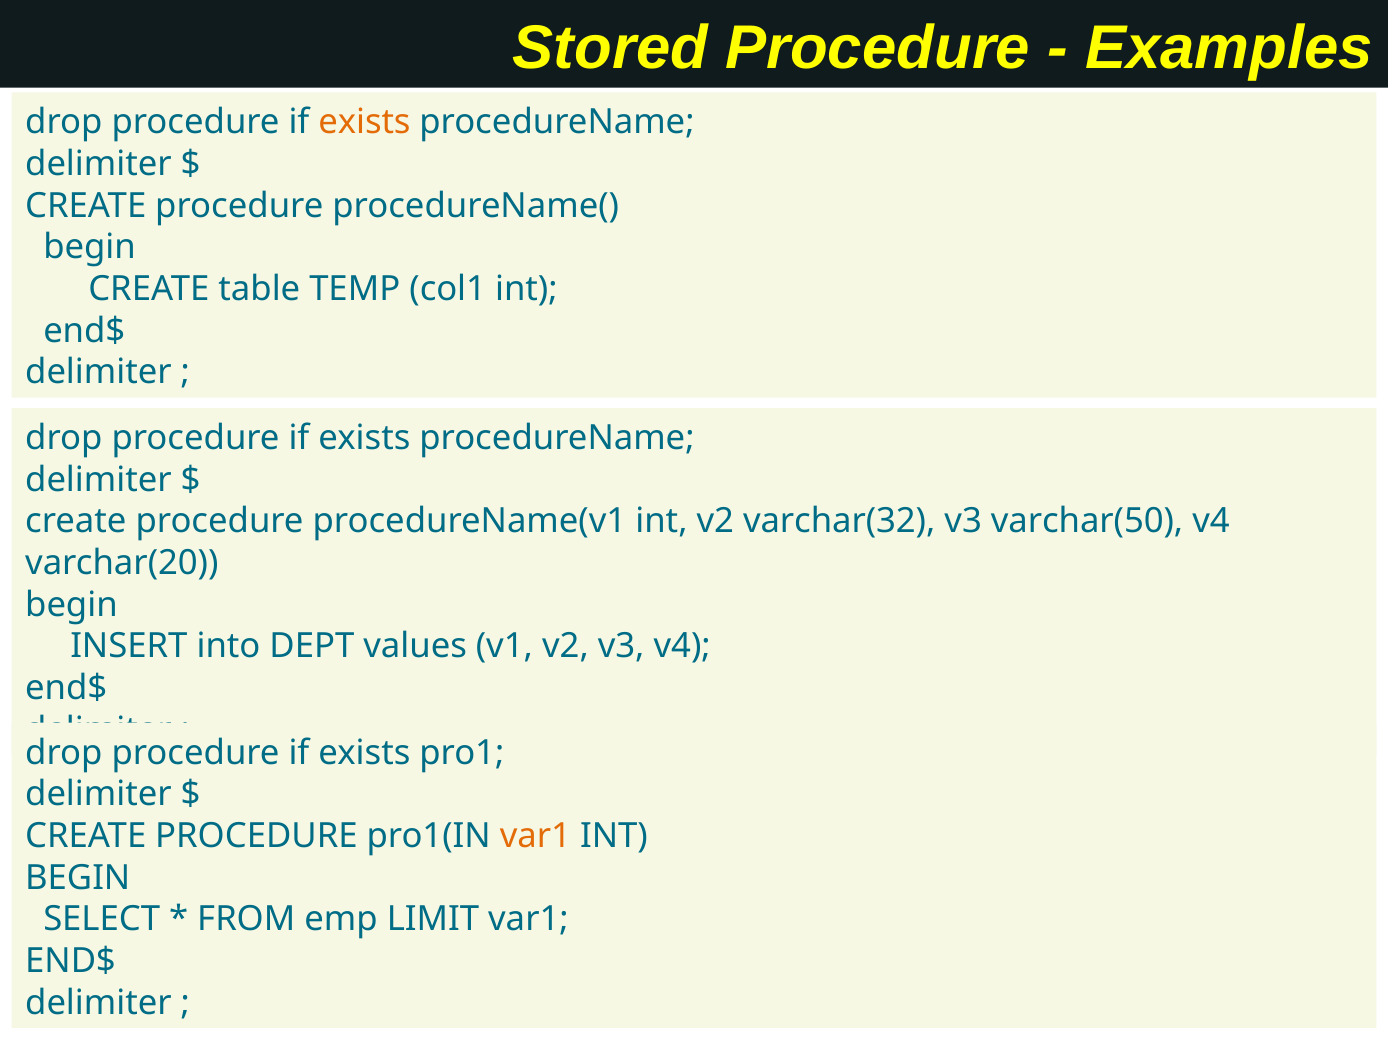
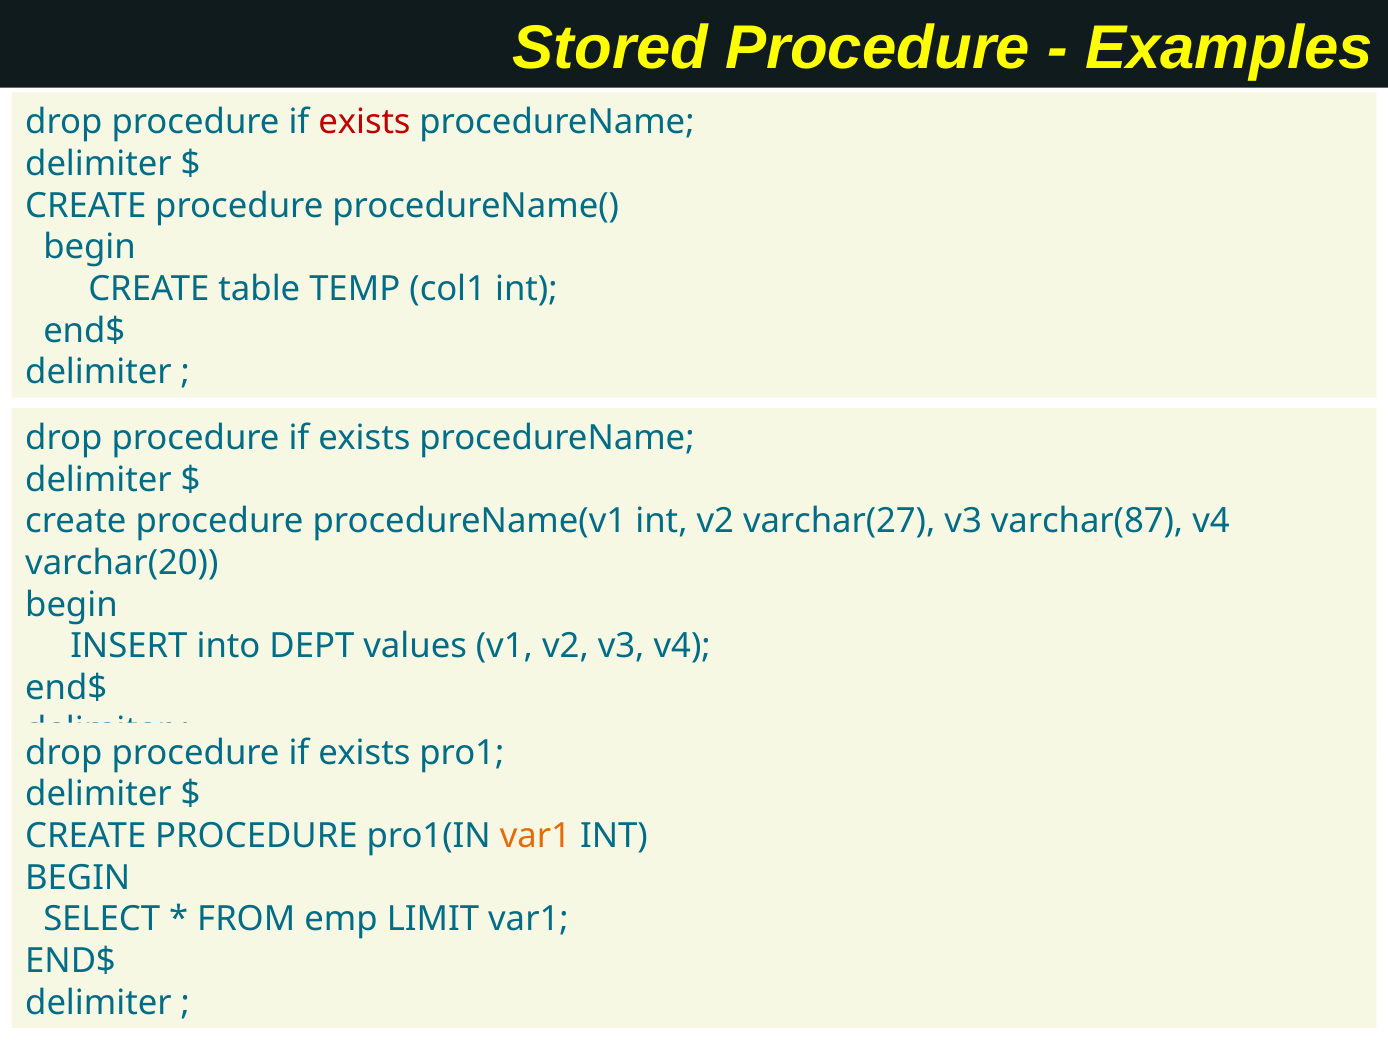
exists colour: orange -> red (365, 123)
varchar(32: varchar(32 -> varchar(27 (839, 521)
varchar(50: varchar(50 -> varchar(87 (1087, 521)
